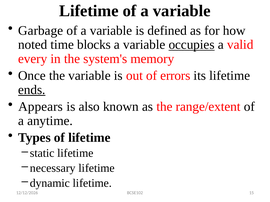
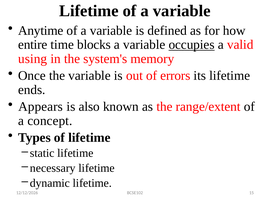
Garbage: Garbage -> Anytime (41, 31)
noted: noted -> entire (33, 45)
every: every -> using (33, 59)
ends underline: present -> none (32, 90)
anytime: anytime -> concept (50, 121)
